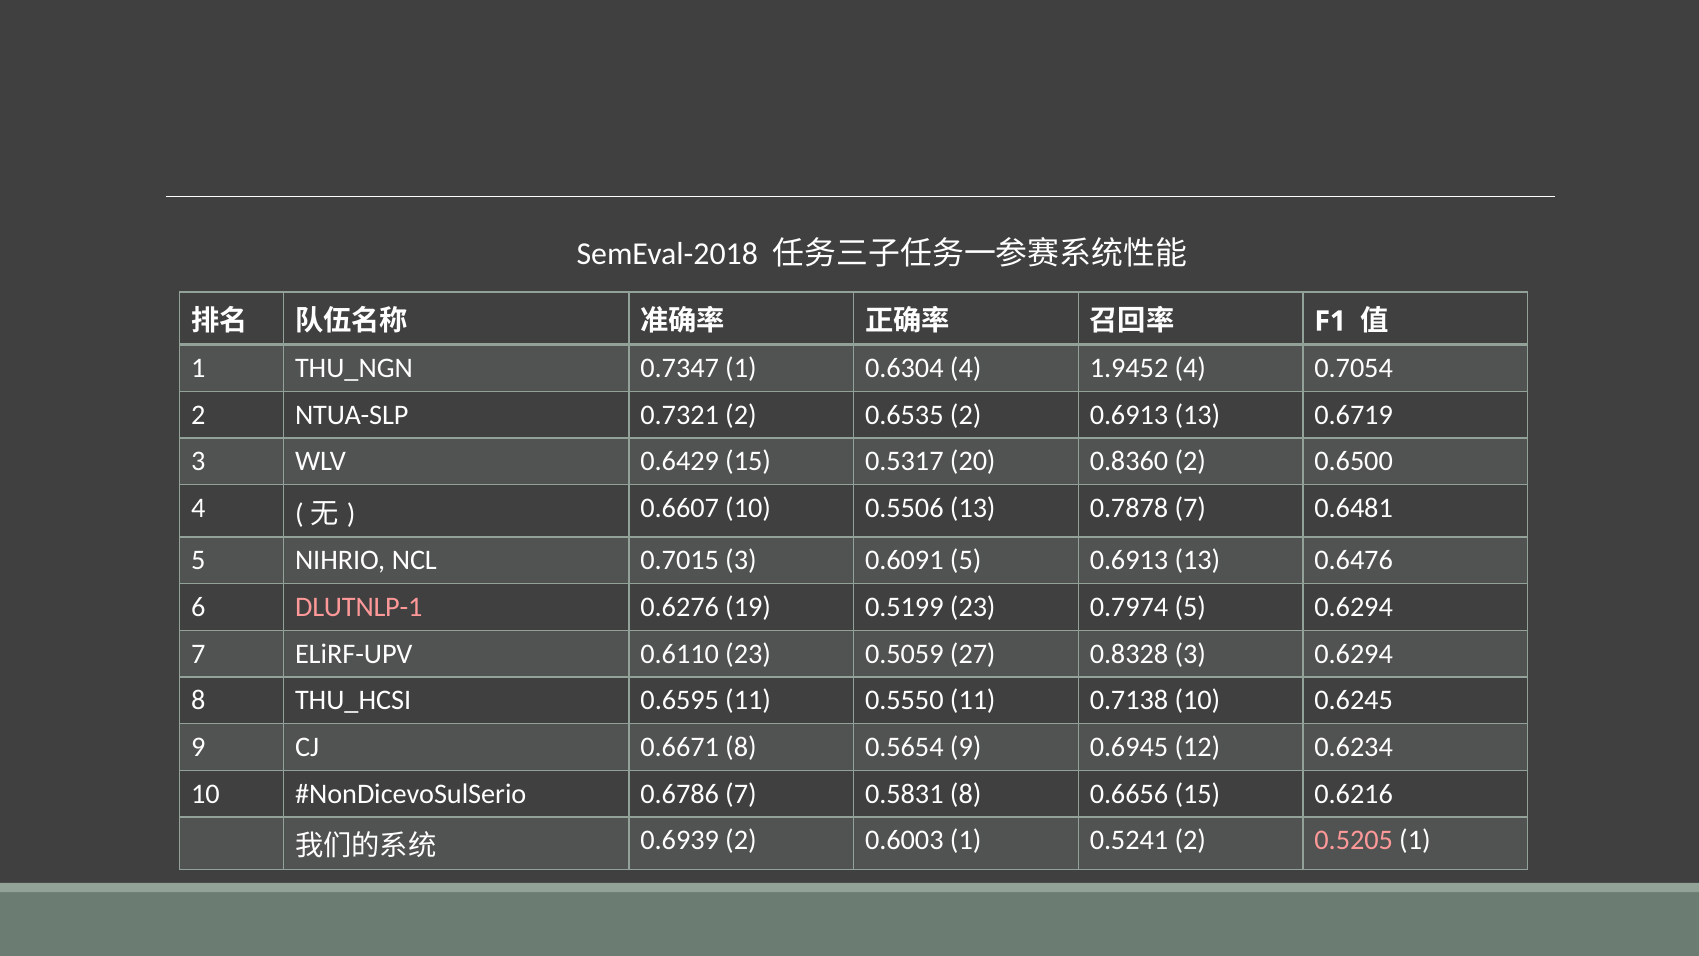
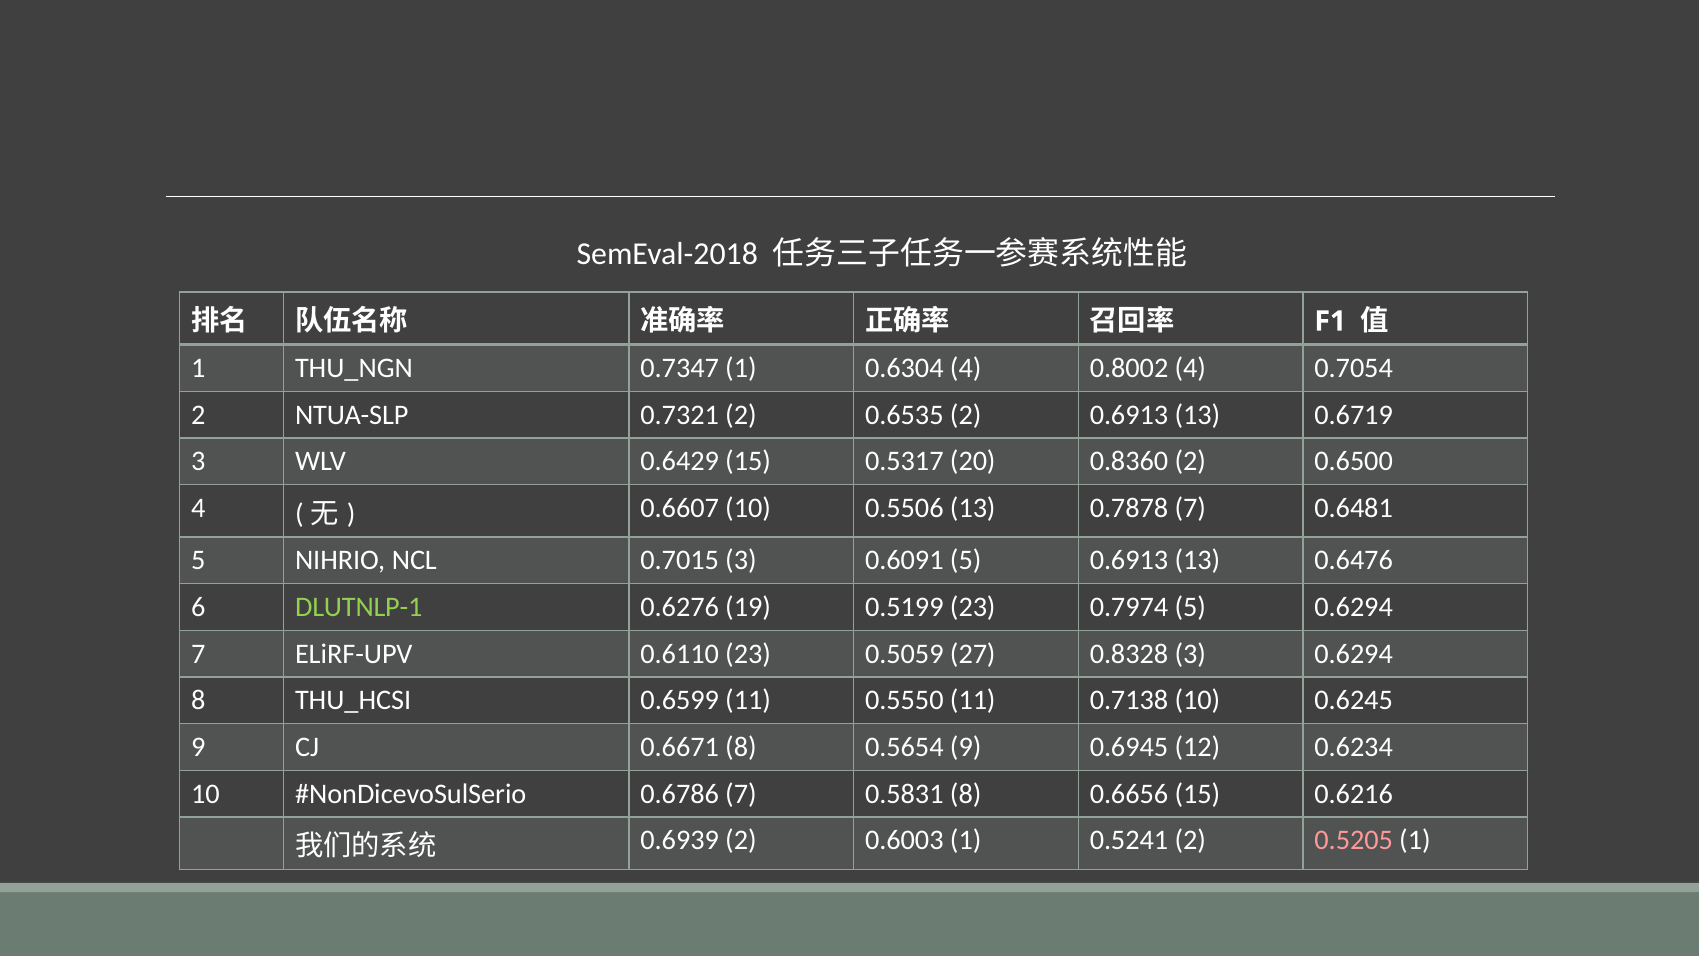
1.9452: 1.9452 -> 0.8002 (1129, 368)
DLUTNLP-1 colour: pink -> light green (359, 607)
0.6595: 0.6595 -> 0.6599 (680, 700)
